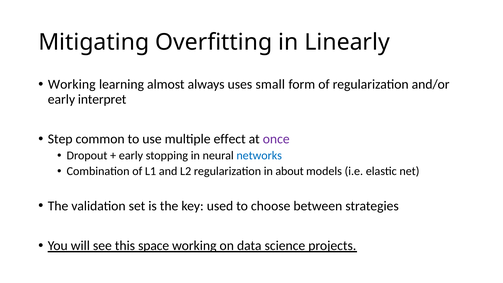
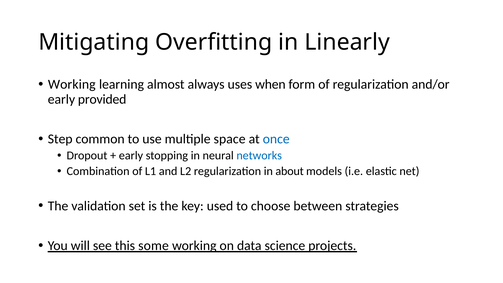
small: small -> when (270, 84)
interpret: interpret -> provided (102, 99)
effect: effect -> space (230, 139)
once colour: purple -> blue (276, 139)
space: space -> some (154, 246)
